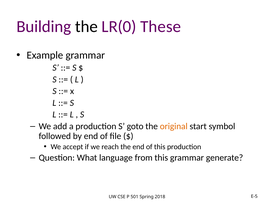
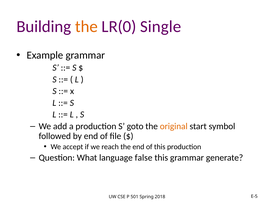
the colour: black -> orange (86, 27)
These: These -> Single (161, 27)
from: from -> false (144, 157)
